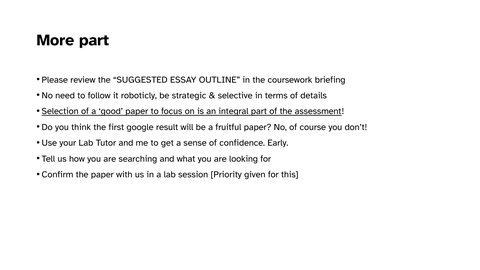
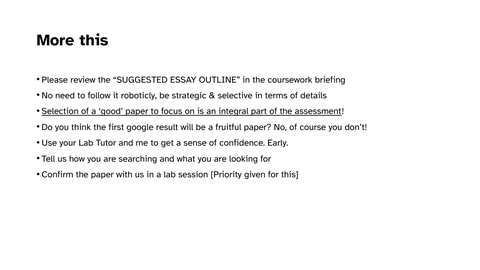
More part: part -> this (94, 40)
